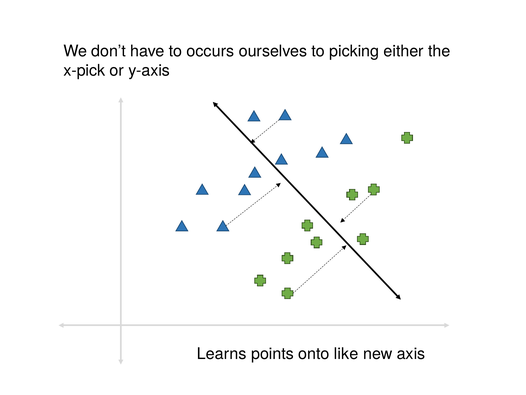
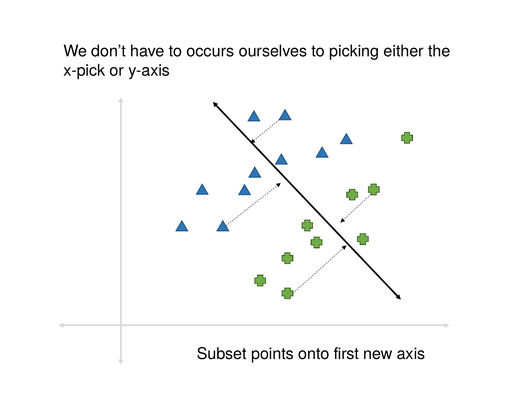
Learns: Learns -> Subset (222, 353)
like: like -> first (346, 353)
